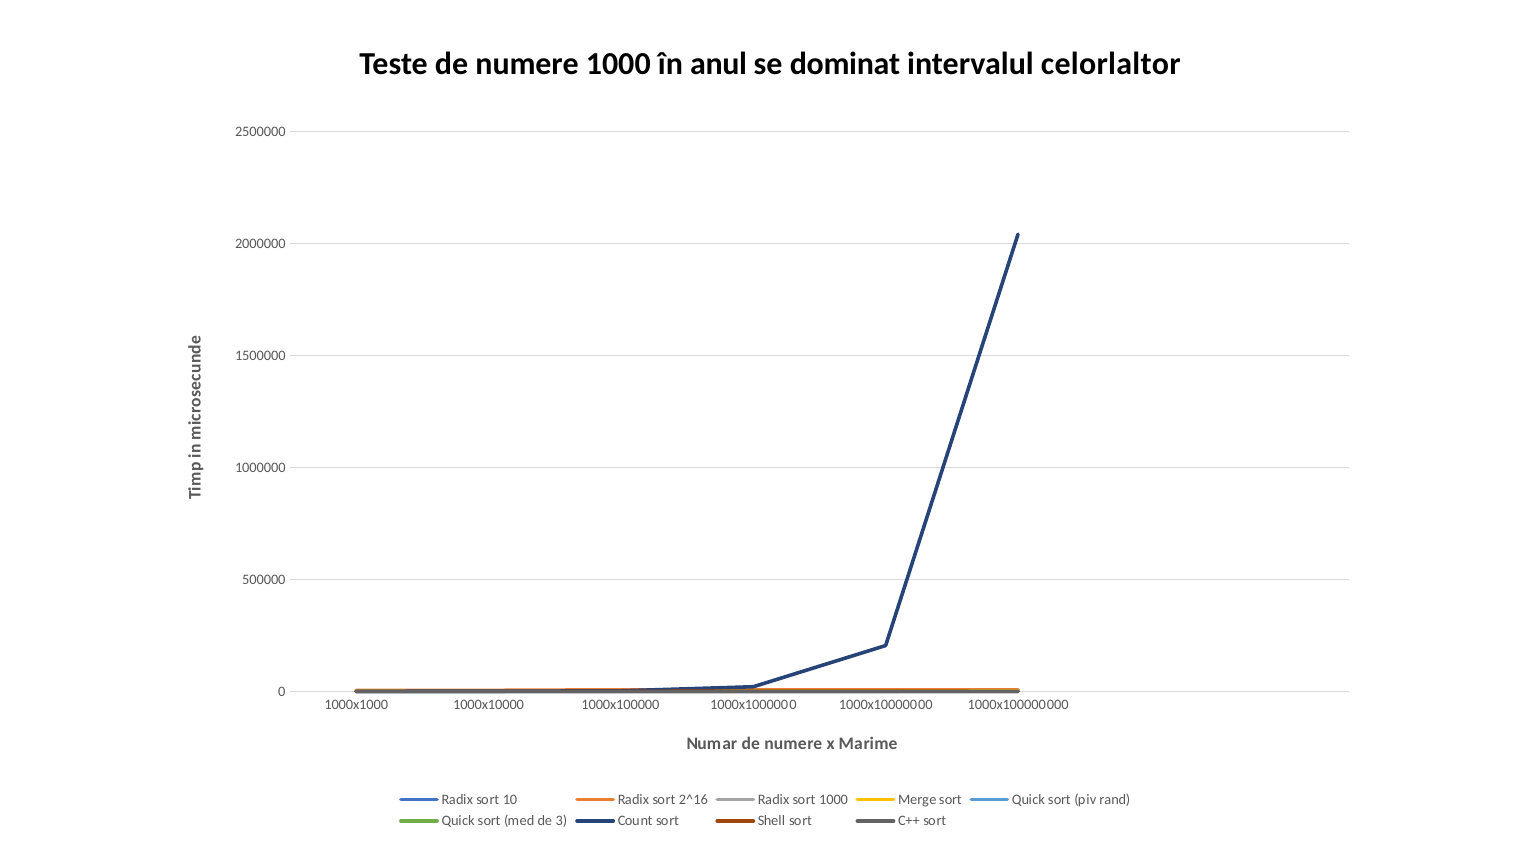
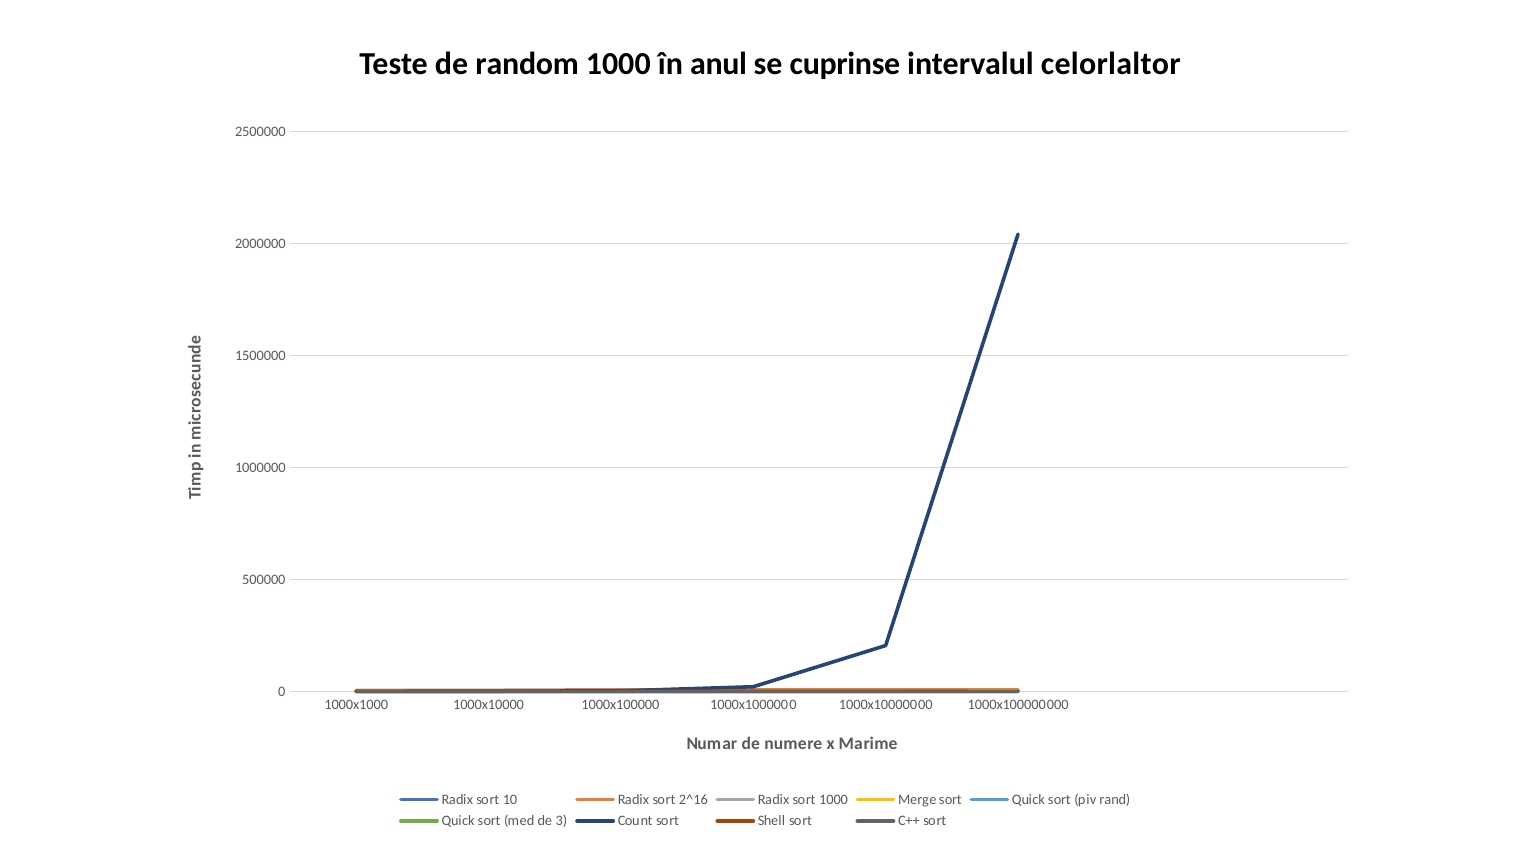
Teste de numere: numere -> random (527, 64)
dominat: dominat -> cuprinse (845, 64)
